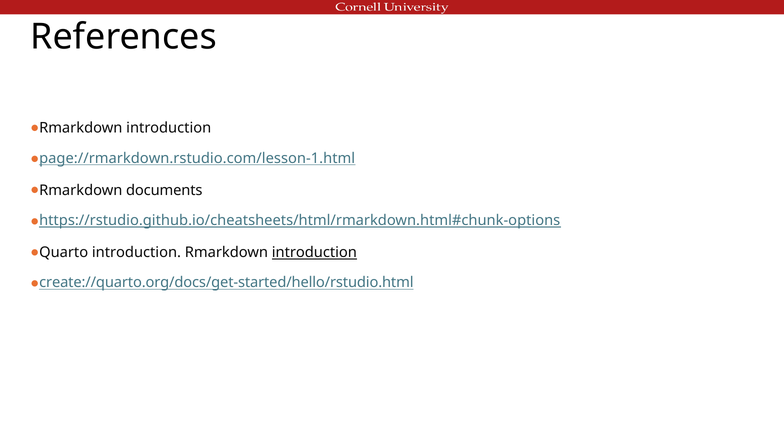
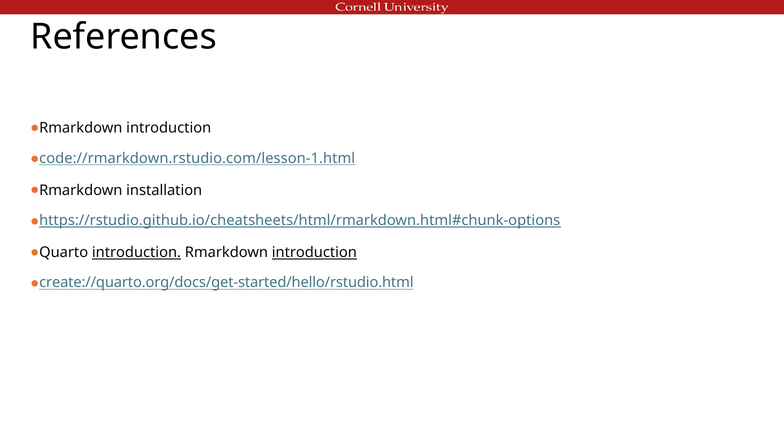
page://rmarkdown.rstudio.com/lesson-1.html: page://rmarkdown.rstudio.com/lesson-1.html -> code://rmarkdown.rstudio.com/lesson-1.html (197, 158)
documents: documents -> installation (164, 190)
introduction underline: none -> present (136, 253)
